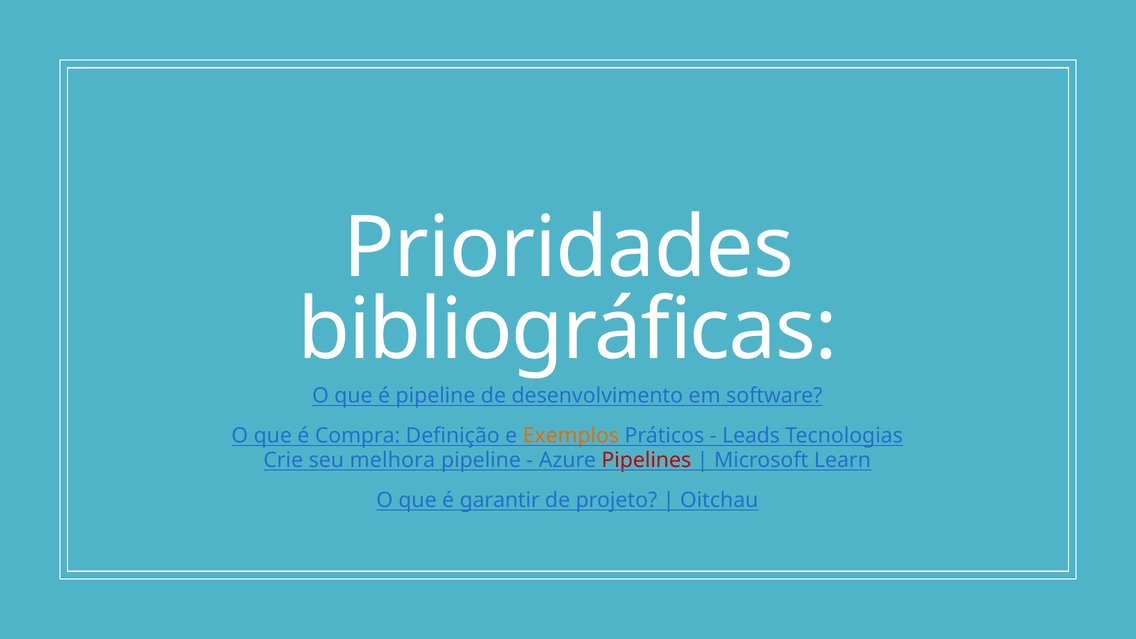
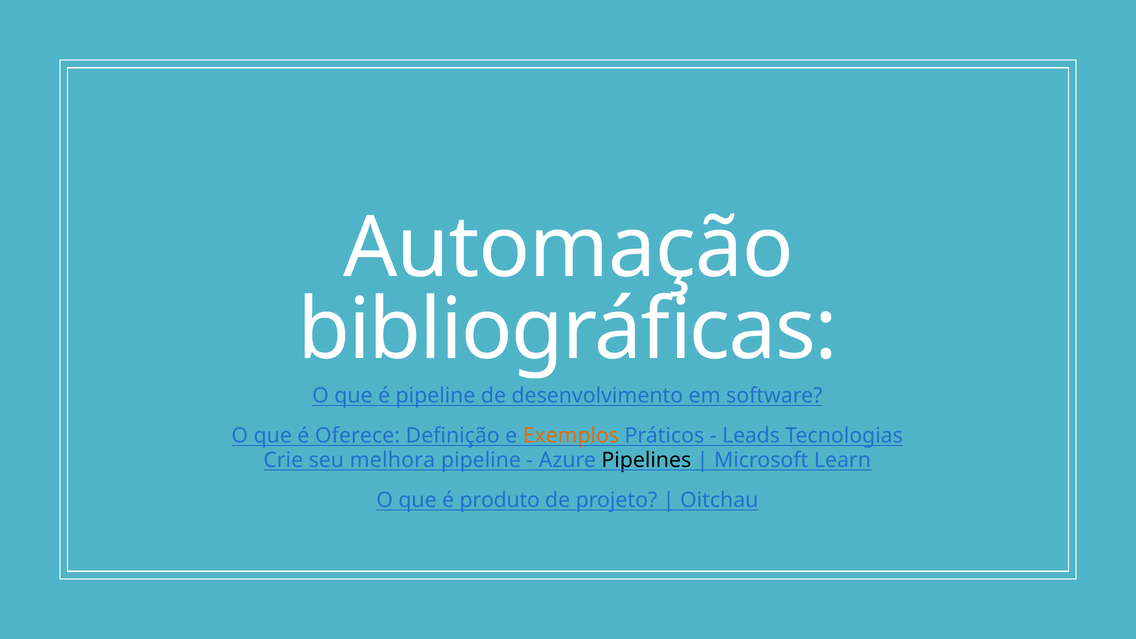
Prioridades: Prioridades -> Automação (569, 248)
Compra: Compra -> Oferece (358, 436)
Pipelines colour: red -> black (646, 460)
garantir: garantir -> produto (500, 500)
